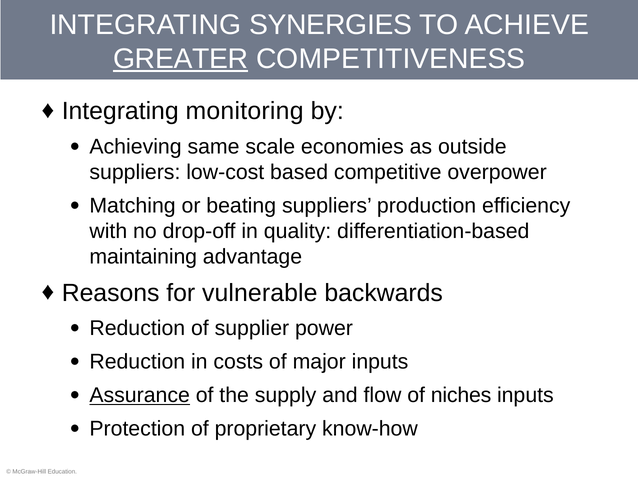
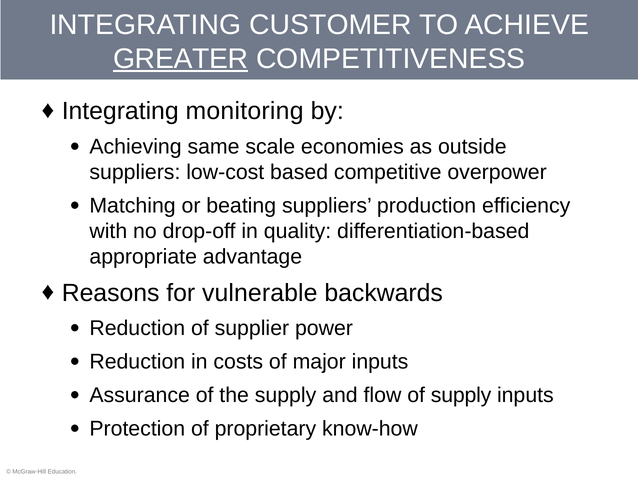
SYNERGIES: SYNERGIES -> CUSTOMER (330, 25)
maintaining: maintaining -> appropriate (143, 257)
Assurance underline: present -> none (140, 395)
of niches: niches -> supply (461, 395)
